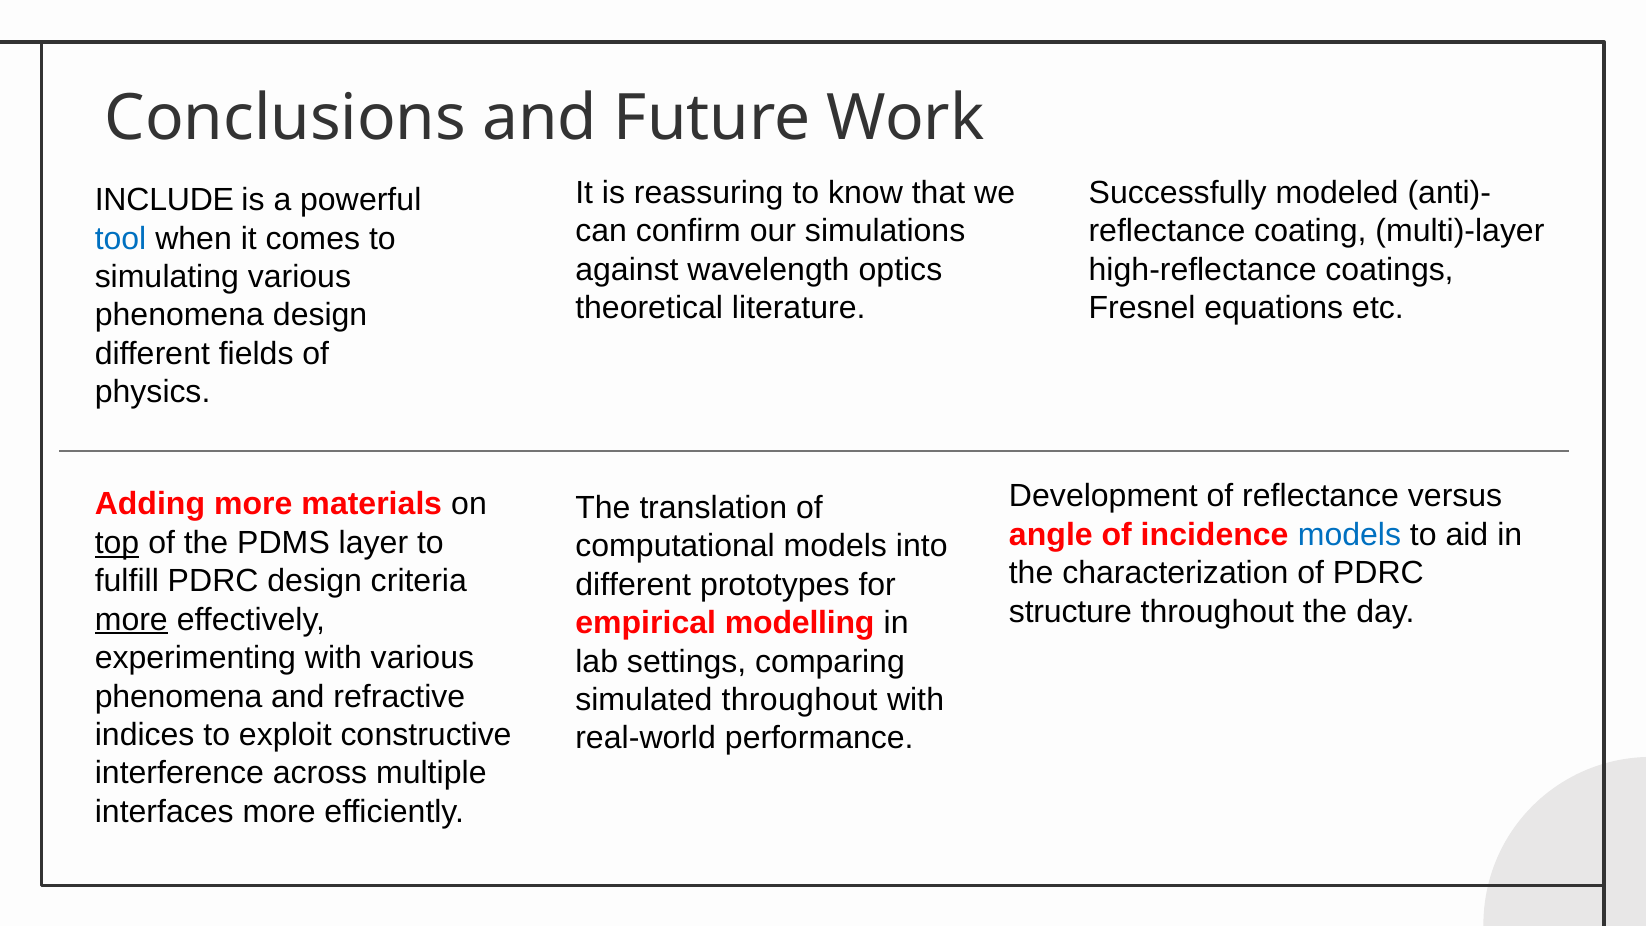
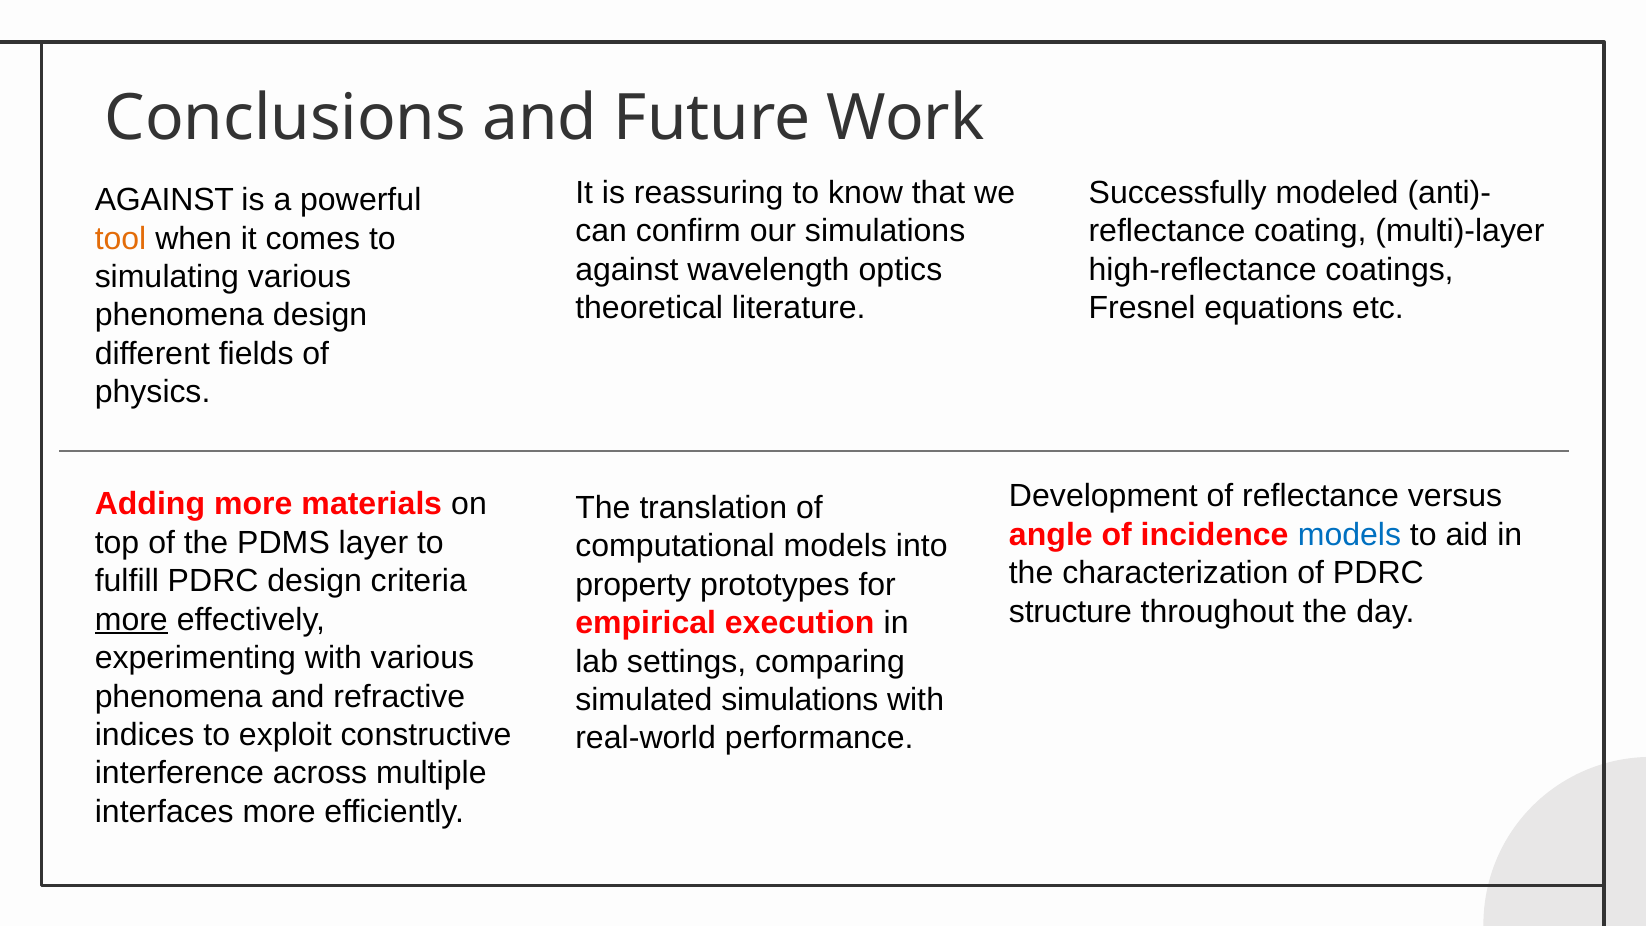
INCLUDE: INCLUDE -> AGAINST (164, 200)
tool colour: blue -> orange (121, 238)
top underline: present -> none (117, 543)
different: different -> property (633, 585)
modelling: modelling -> execution (800, 623)
simulated throughout: throughout -> simulations (800, 700)
